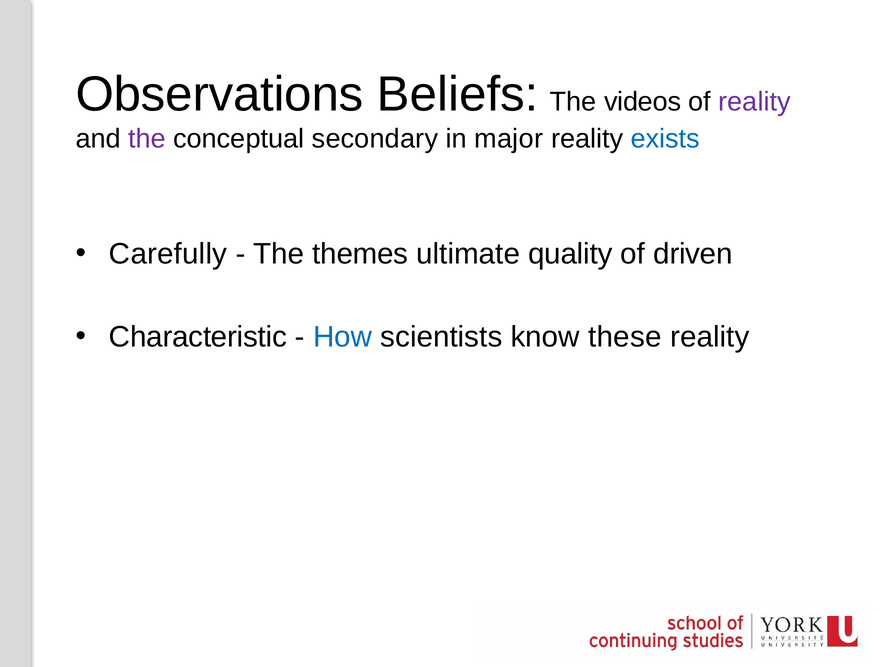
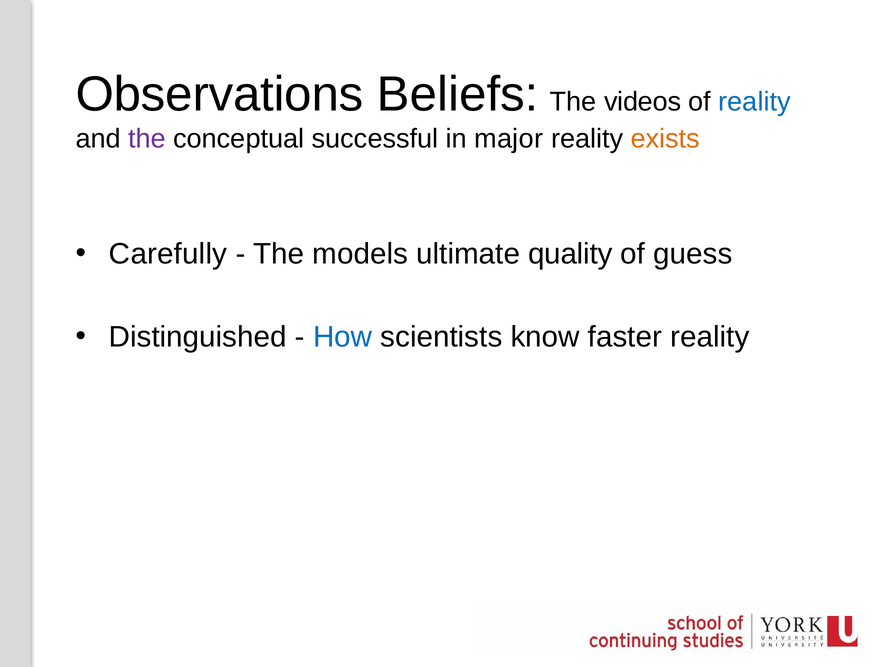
reality colour: purple -> blue (755, 102)
secondary: secondary -> successful (375, 139)
exists colour: blue -> orange (665, 139)
themes: themes -> models (360, 254)
driven: driven -> guess (693, 254)
Characteristic: Characteristic -> Distinguished (198, 337)
these: these -> faster (625, 337)
